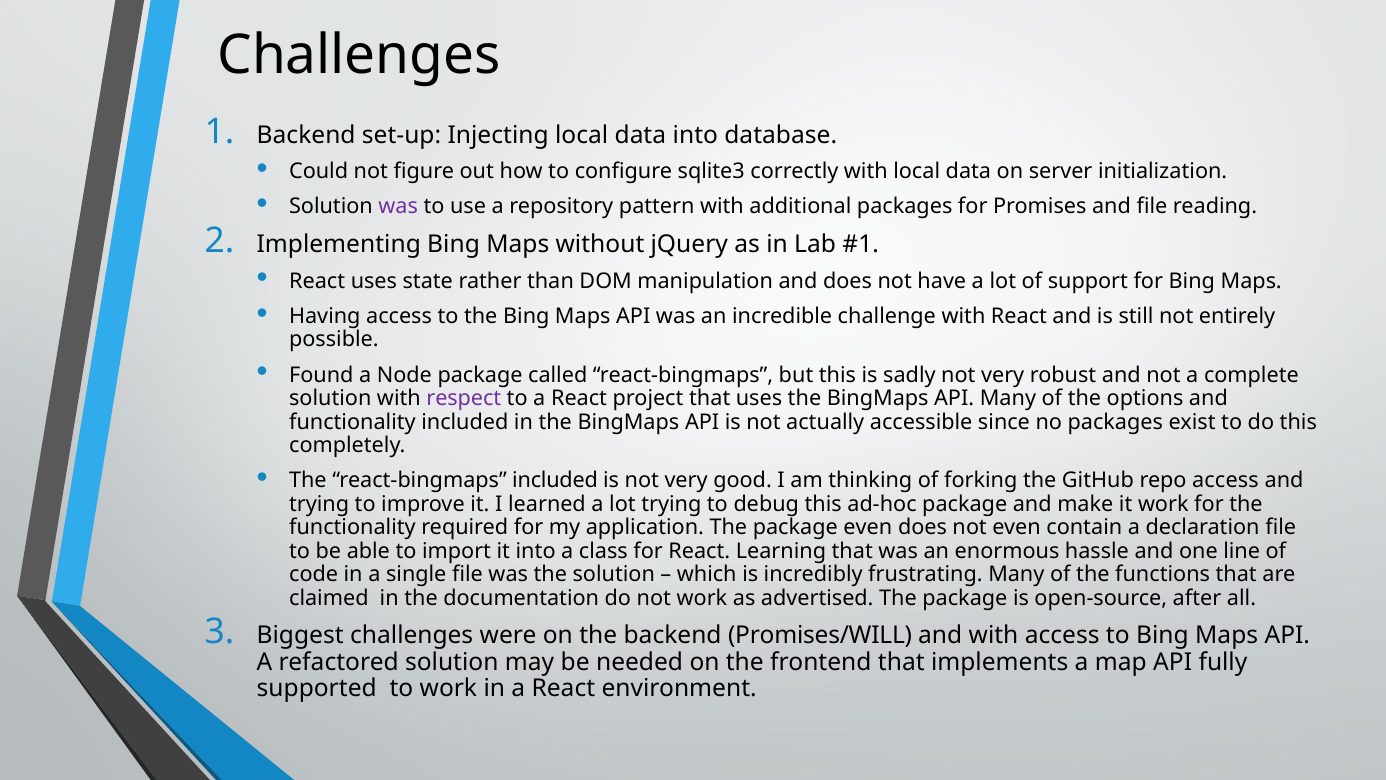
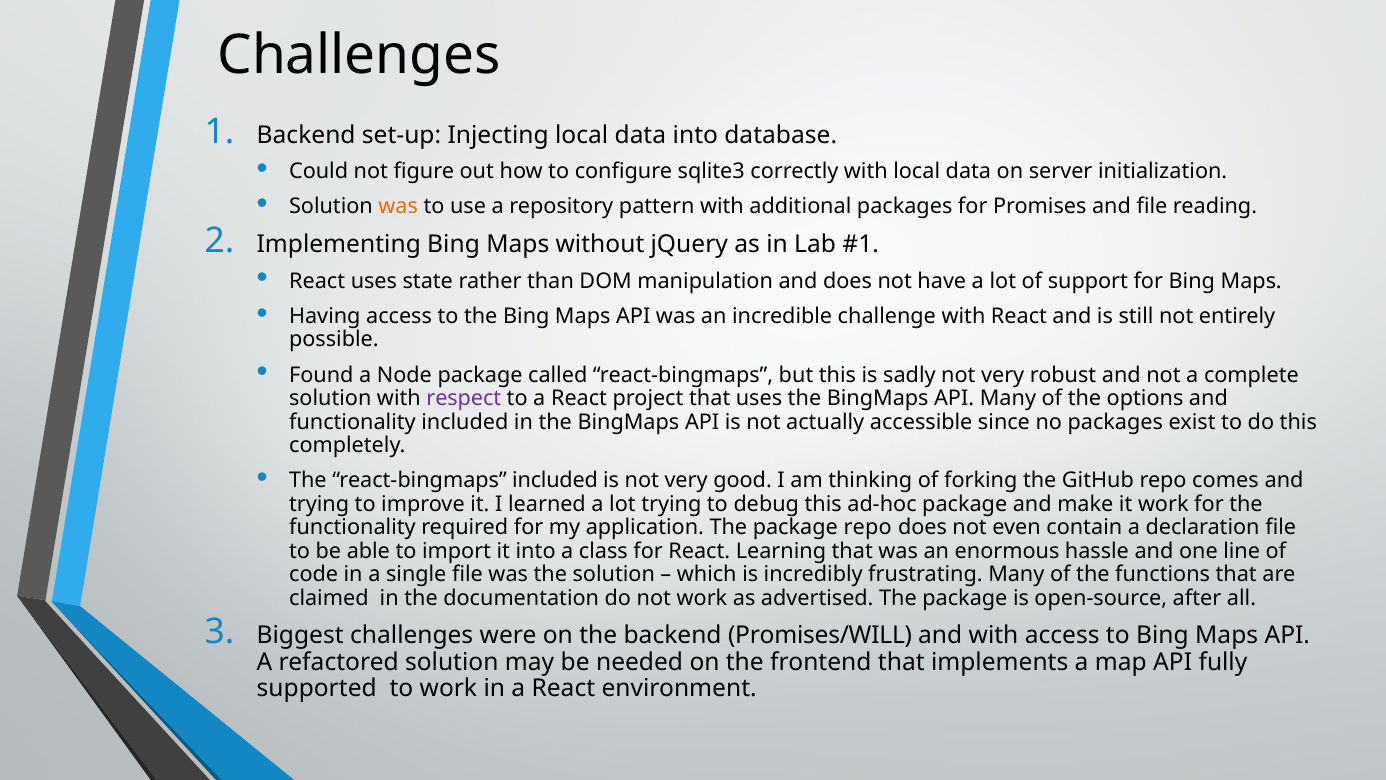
was colour: purple -> orange (398, 207)
repo access: access -> comes (1225, 481)
package even: even -> repo (868, 527)
